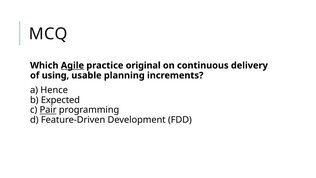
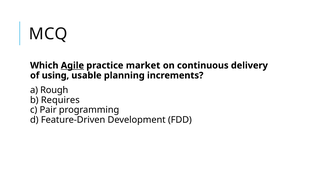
original: original -> market (143, 65)
Hence: Hence -> Rough (54, 90)
Expected: Expected -> Requires (60, 100)
Pair underline: present -> none (48, 110)
